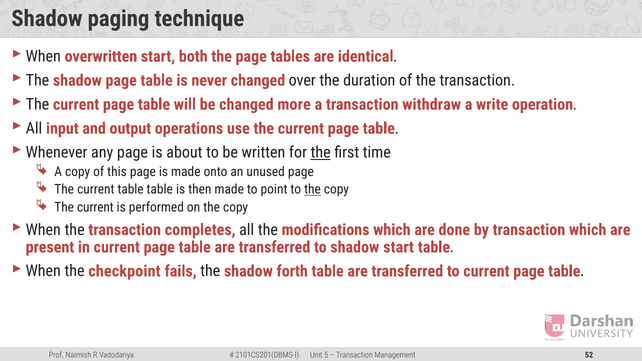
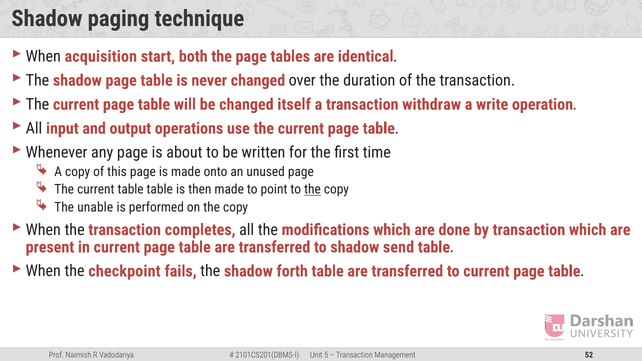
overwritten: overwritten -> acquisition (101, 56)
more: more -> itself (294, 104)
the underline: present -> none (321, 153)
current: current -> unable (95, 207)
shadow start: start -> send (399, 247)
